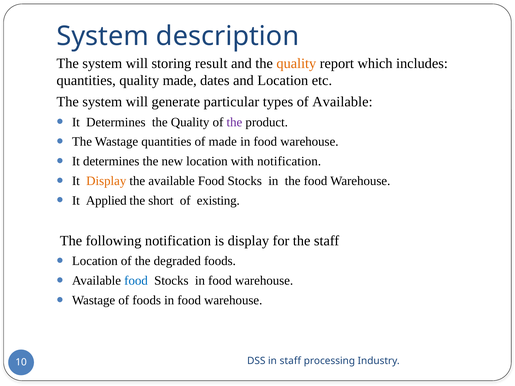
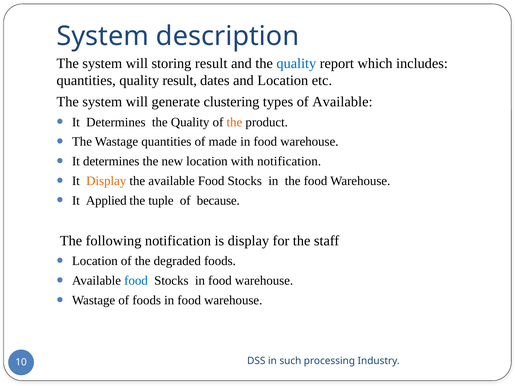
quality colour: orange -> blue (296, 63)
quality made: made -> result (180, 81)
particular: particular -> clustering (232, 102)
the colour: purple -> orange (234, 122)
short: short -> tuple (161, 201)
existing: existing -> because (218, 201)
in staff: staff -> such (290, 361)
